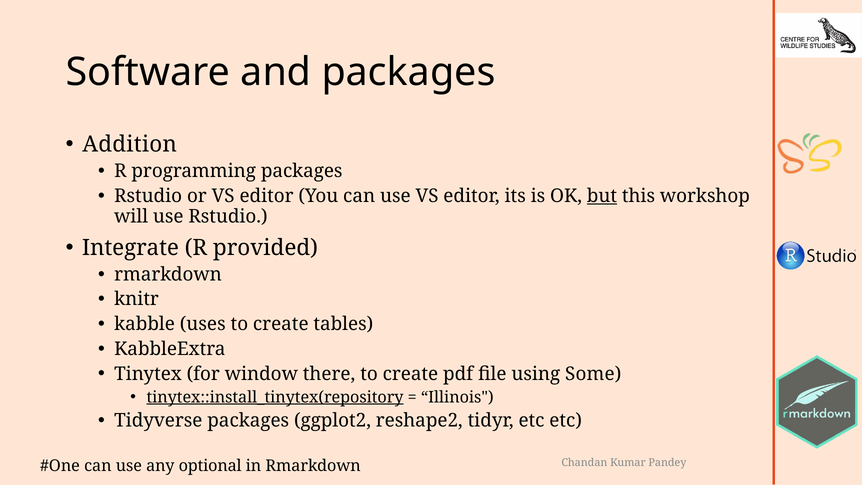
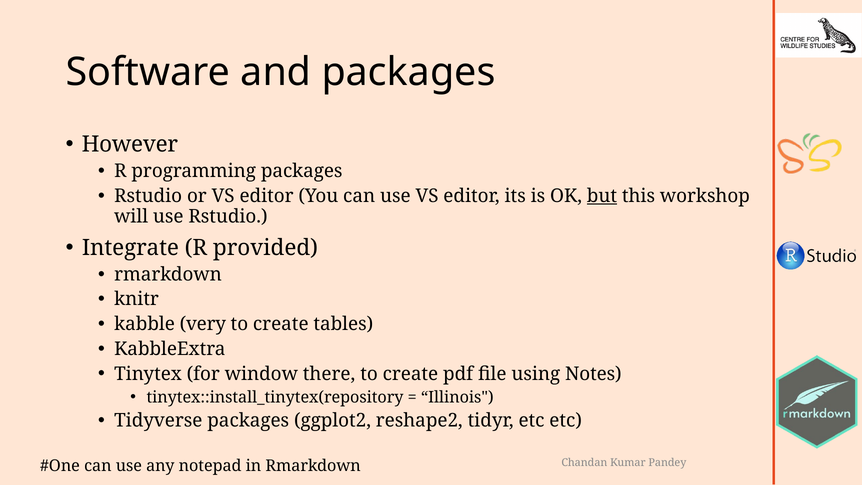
Addition: Addition -> However (130, 144)
uses: uses -> very (203, 324)
Some: Some -> Notes (593, 374)
tinytex::install_tinytex(repository underline: present -> none (275, 397)
optional: optional -> notepad (210, 466)
